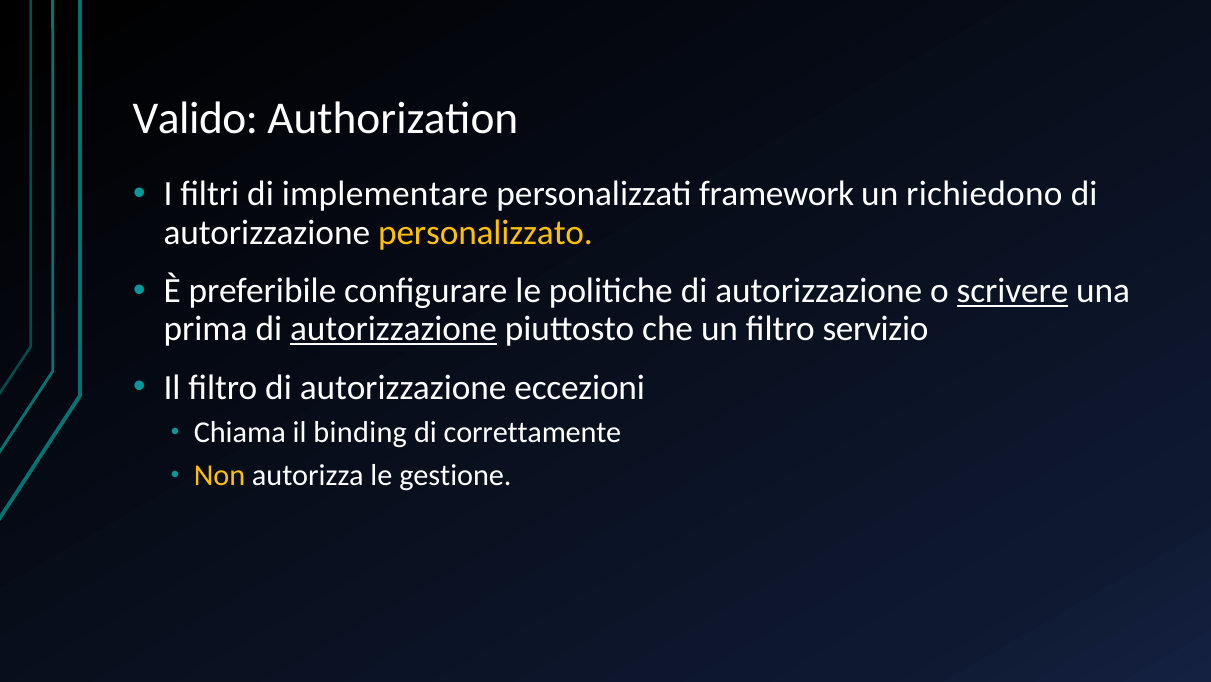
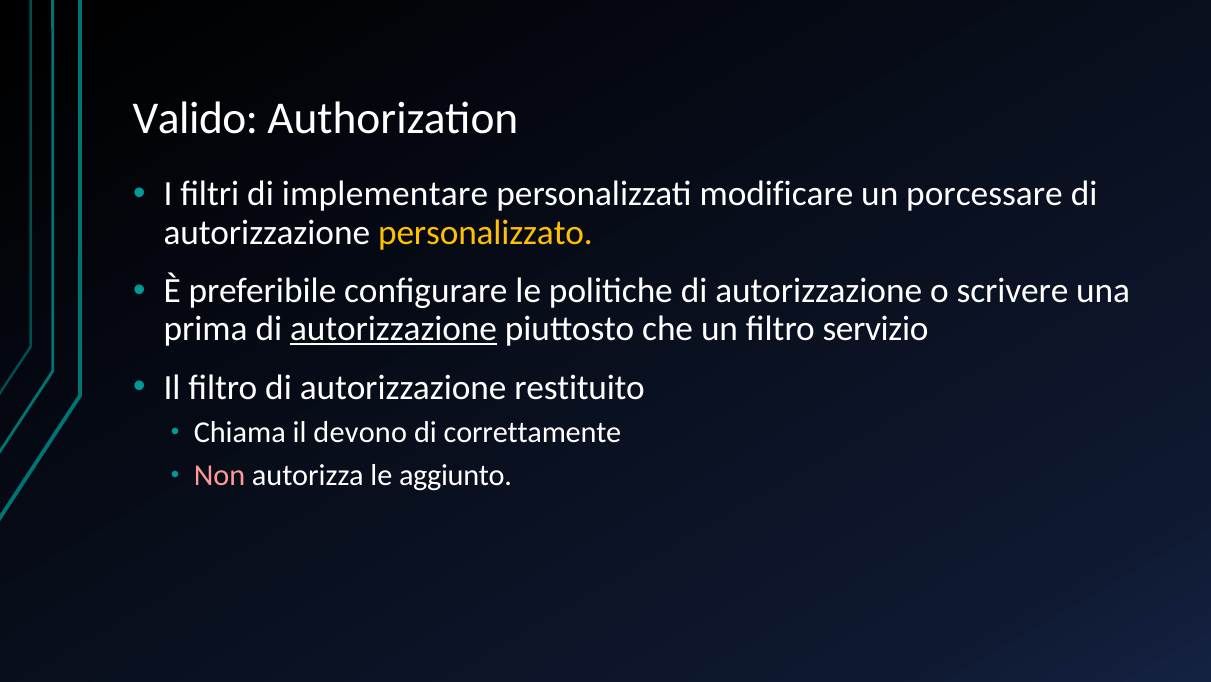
framework: framework -> modificare (777, 194)
richiedono: richiedono -> porcessare (985, 194)
scrivere underline: present -> none (1012, 290)
eccezioni: eccezioni -> restituito (580, 387)
binding: binding -> devono (360, 433)
Non colour: yellow -> pink (219, 475)
gestione: gestione -> aggiunto (456, 475)
